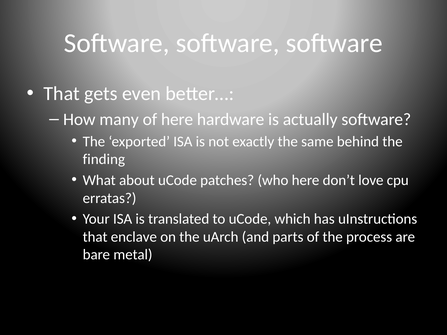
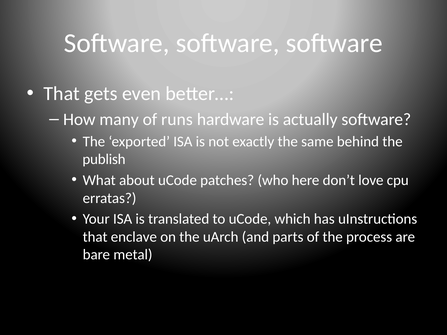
of here: here -> runs (177, 119)
finding: finding -> publish (104, 160)
